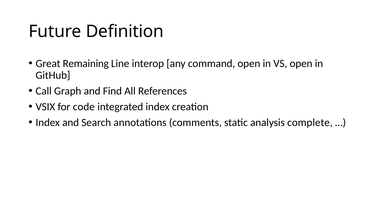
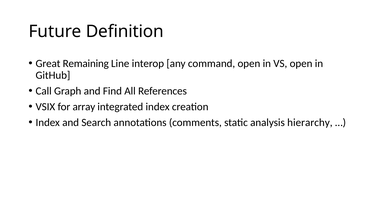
code: code -> array (84, 107)
complete: complete -> hierarchy (310, 122)
